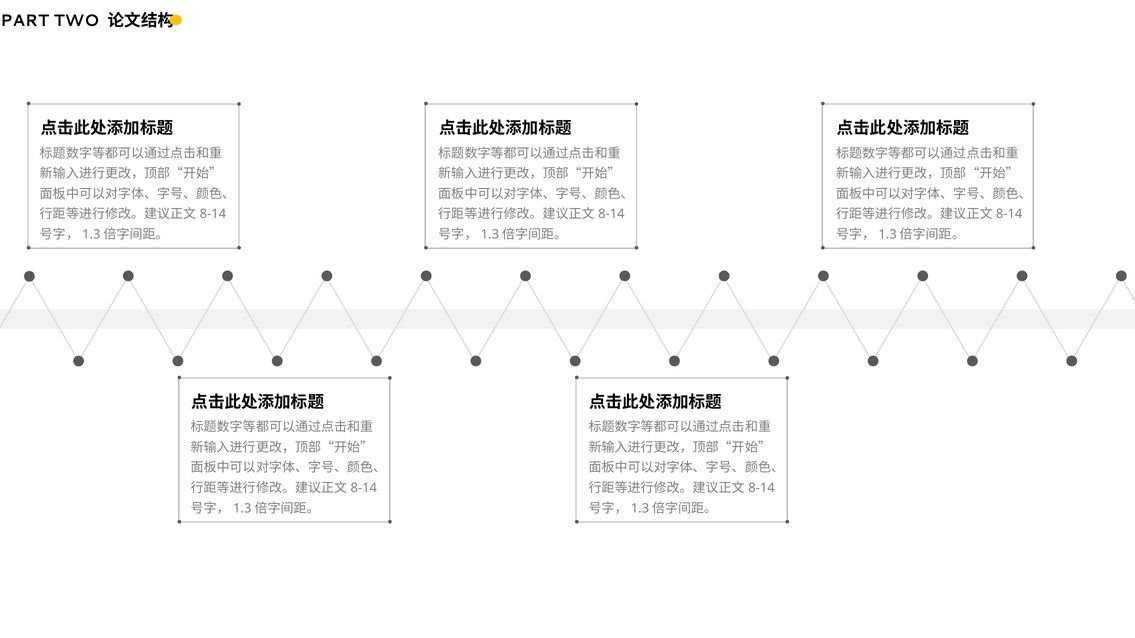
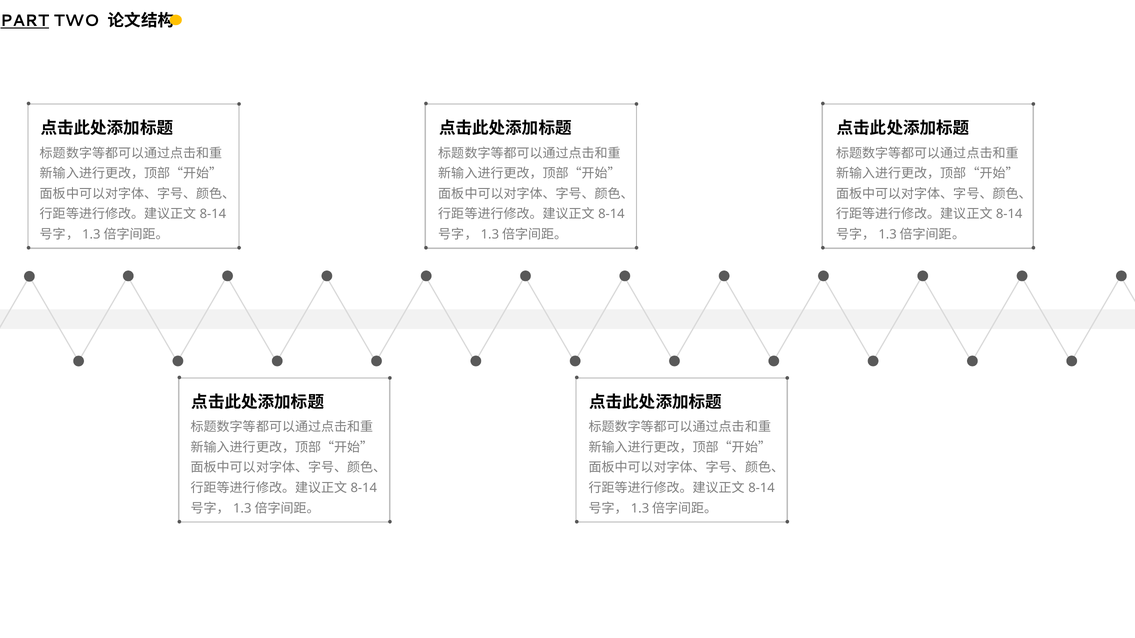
PART underline: none -> present (25, 21)
